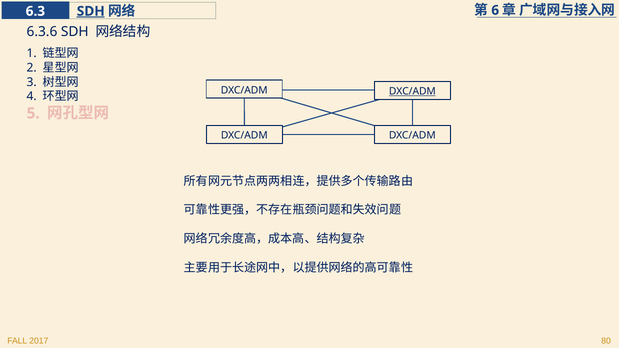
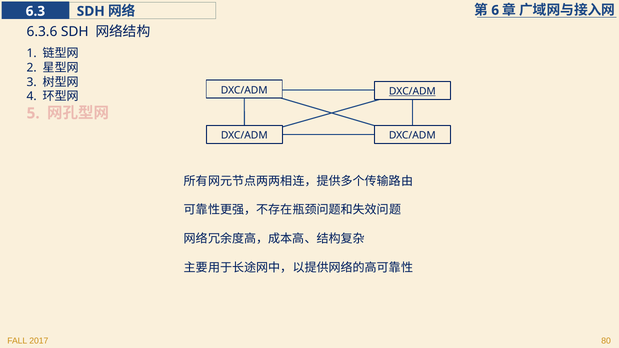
SDH underline: present -> none (91, 11)
